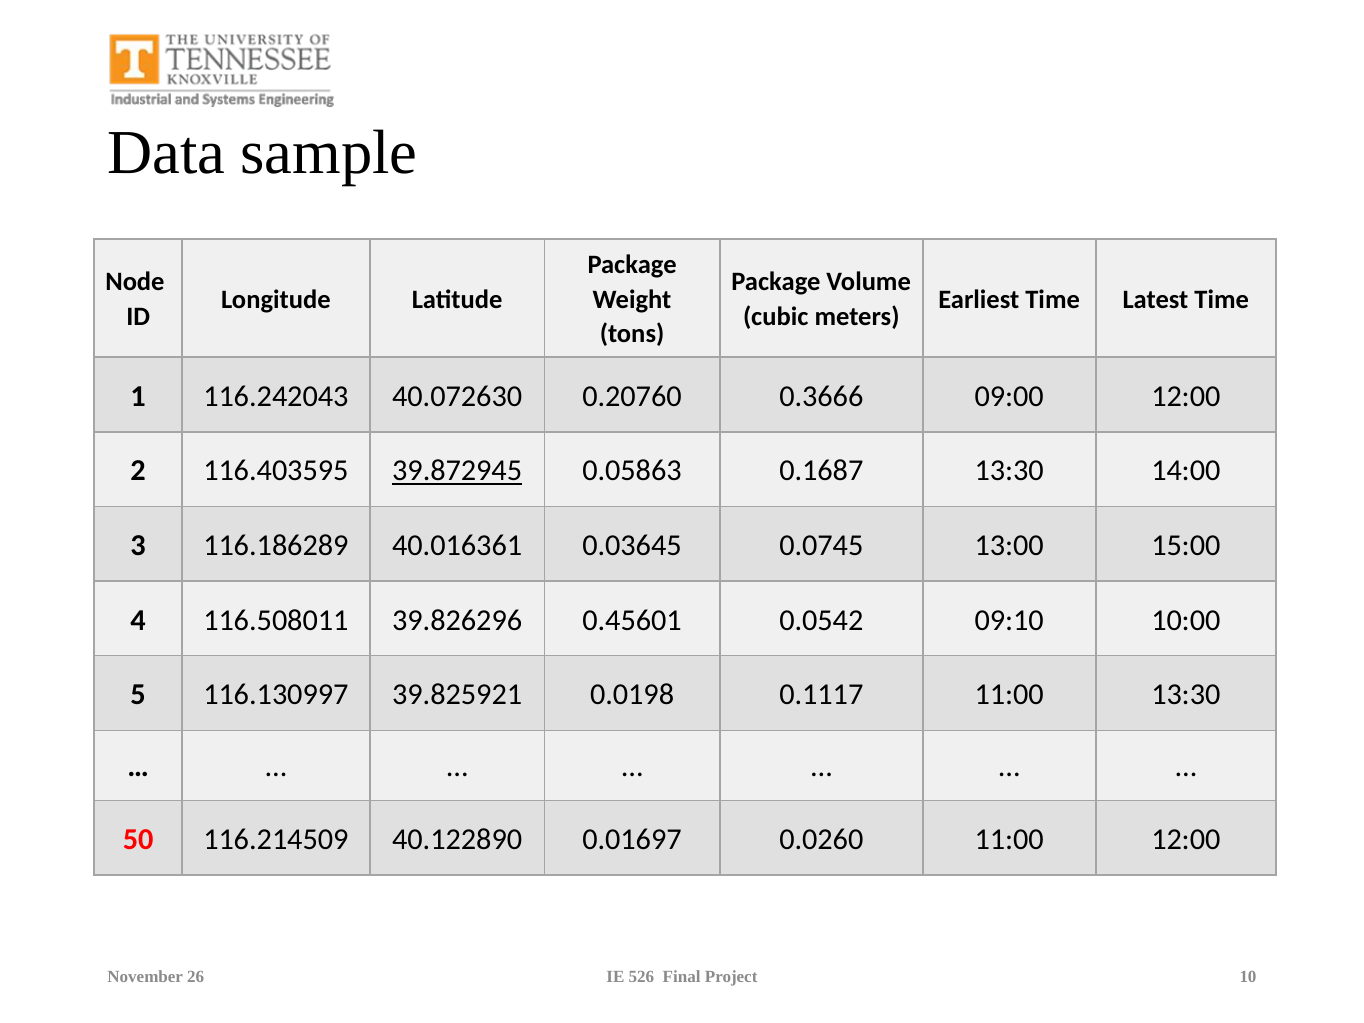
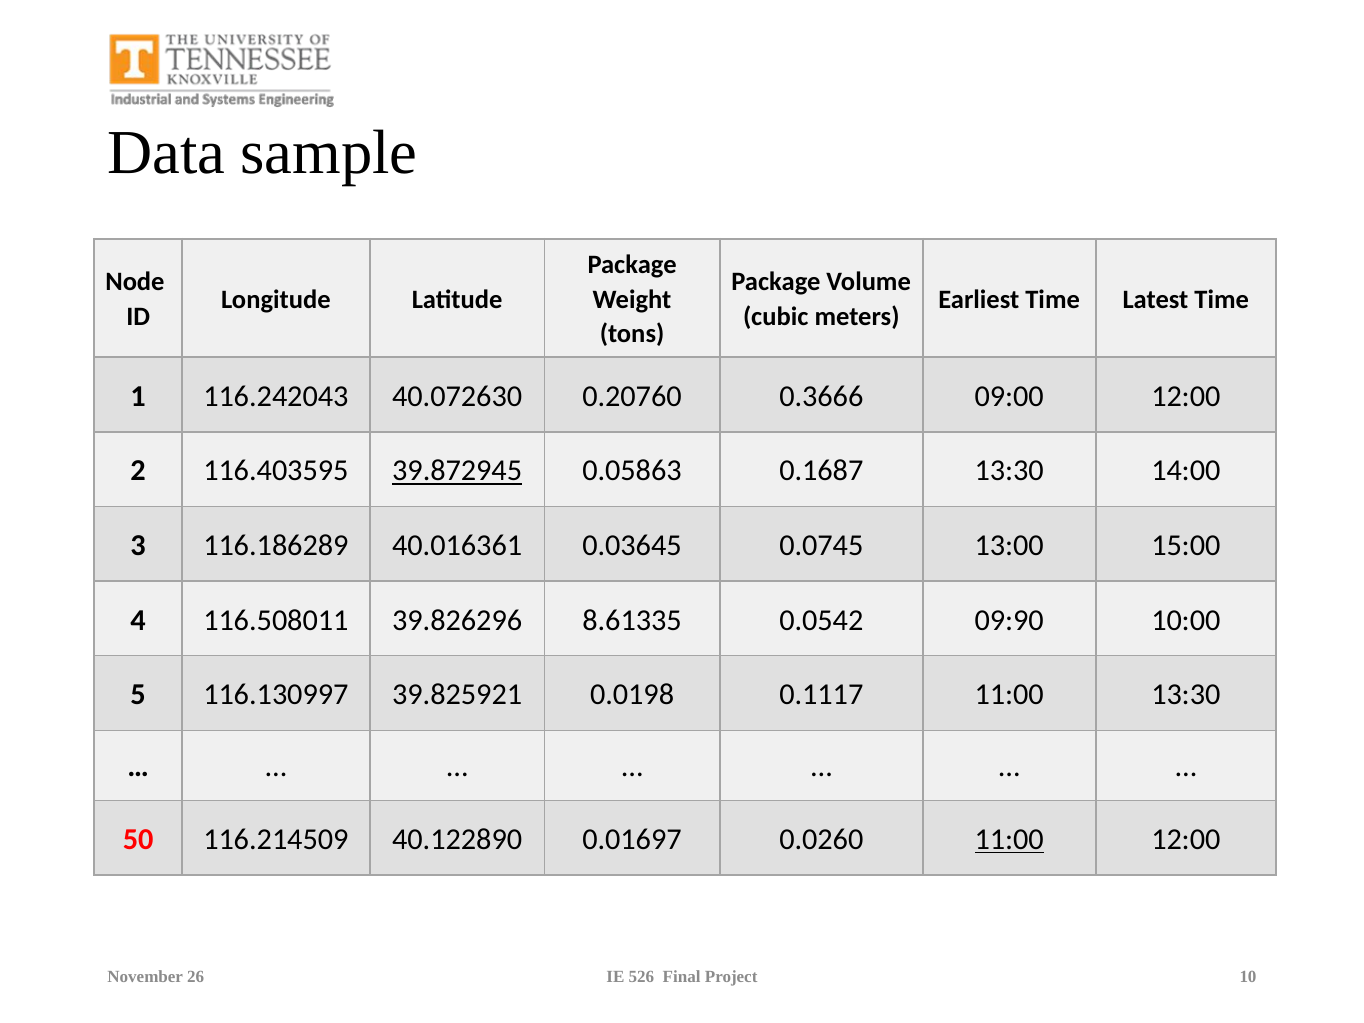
0.45601: 0.45601 -> 8.61335 (632, 620)
09:10: 09:10 -> 09:90 (1009, 620)
11:00 underline: none -> present (1009, 839)
